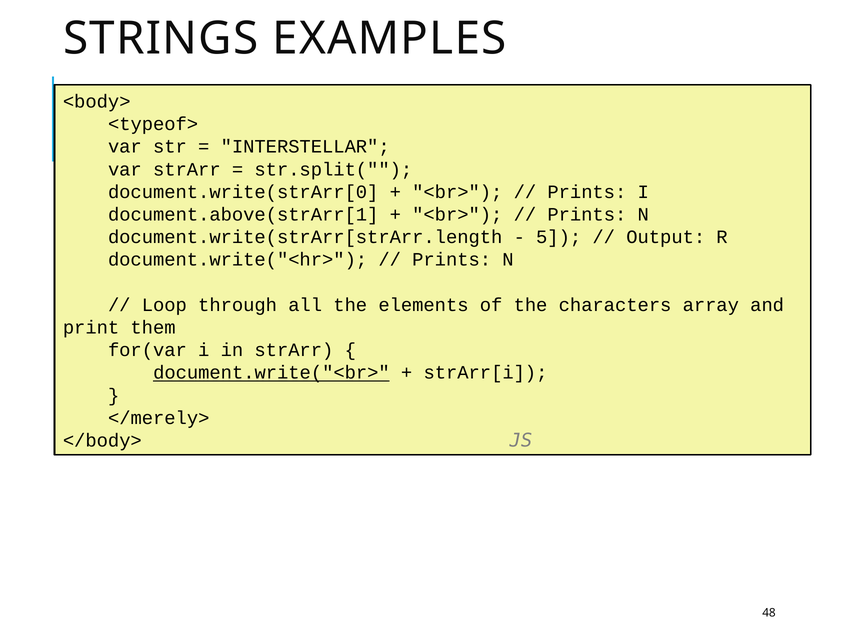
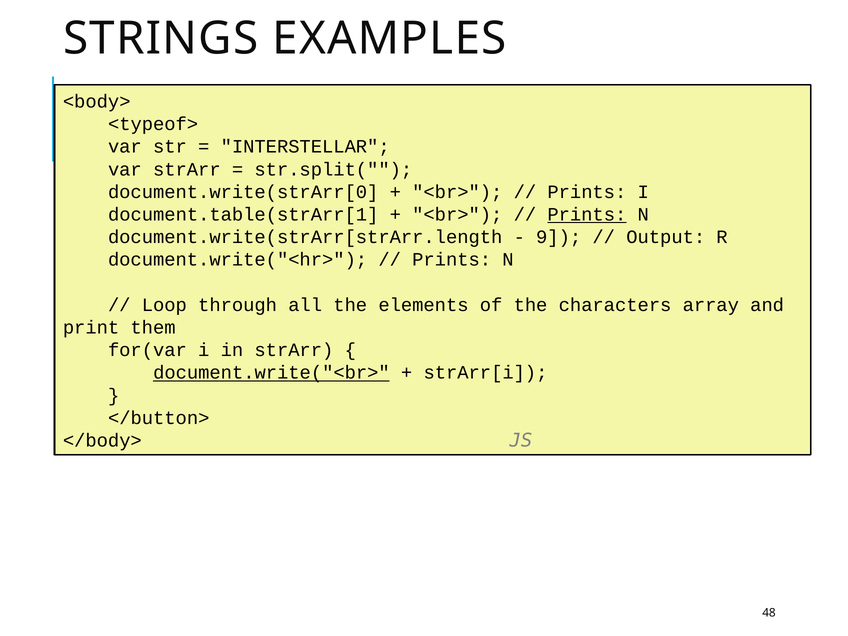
document.above(strArr[1: document.above(strArr[1 -> document.table(strArr[1 (243, 215)
Prints underline: none -> present (587, 215)
5: 5 -> 9 (559, 237)
</merely>: </merely> -> </button> (159, 418)
